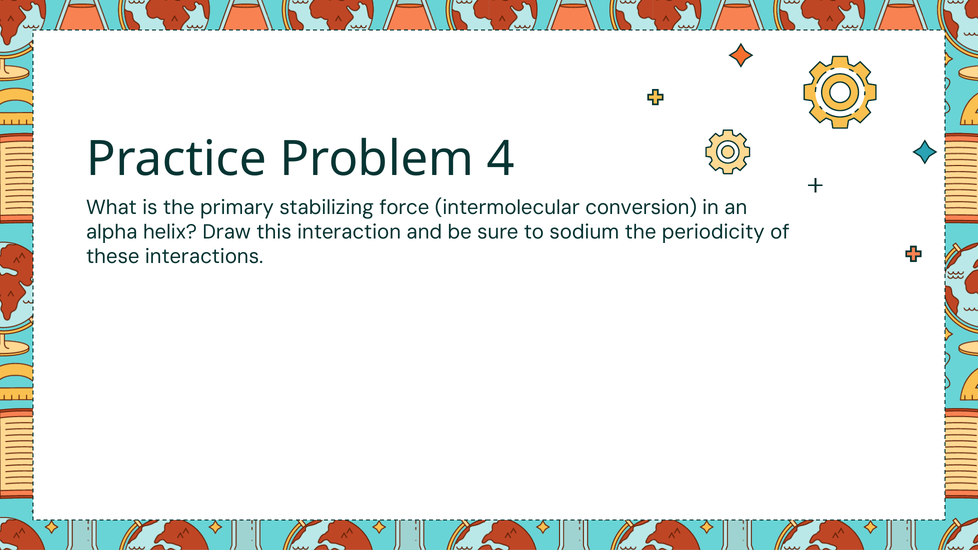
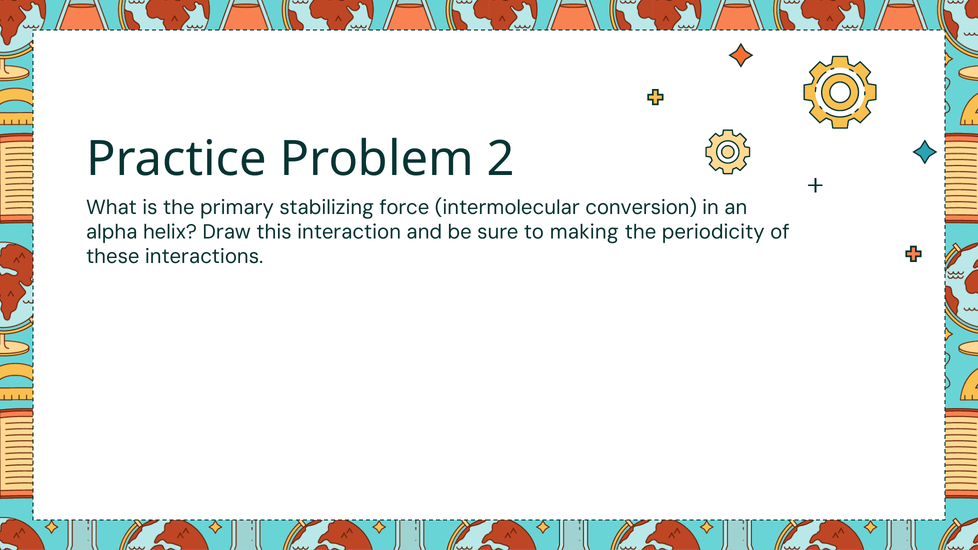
4: 4 -> 2 (501, 159)
sodium: sodium -> making (584, 232)
